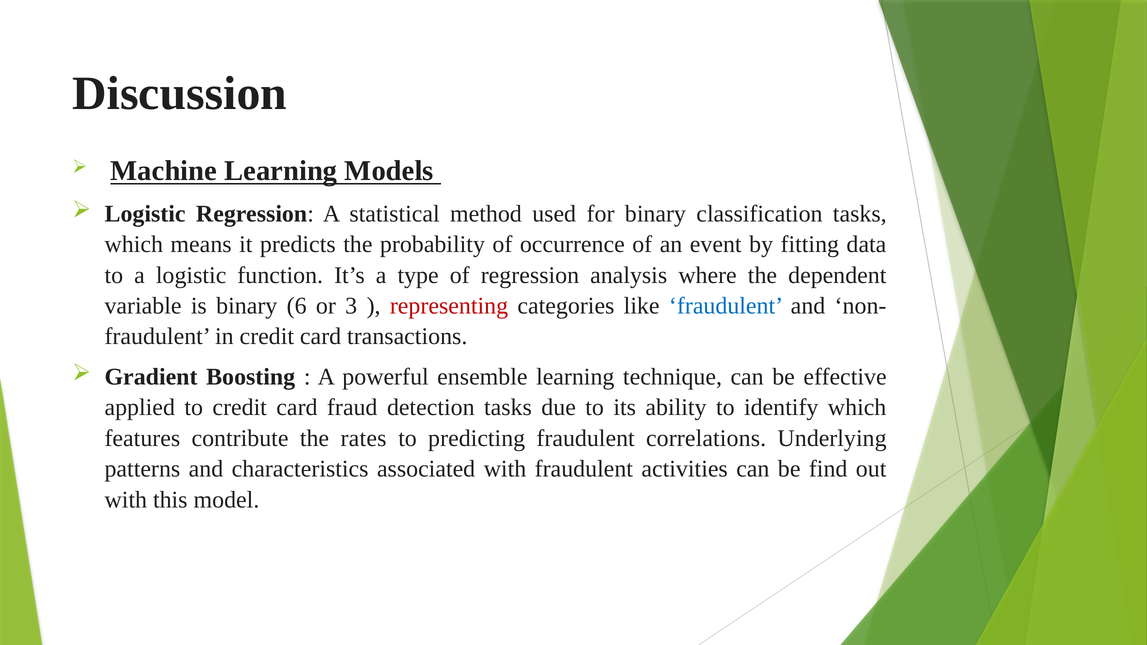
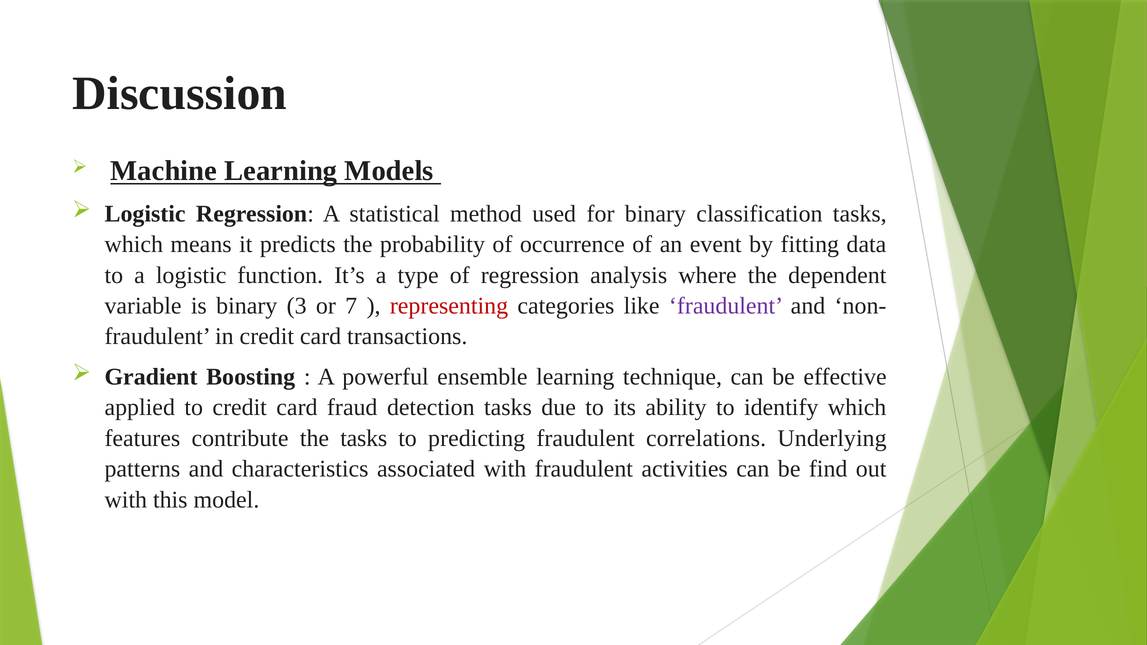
6: 6 -> 3 (297, 306)
3: 3 -> 7 (351, 306)
fraudulent colour: blue -> purple (726, 306)
the rates: rates -> tasks (364, 438)
